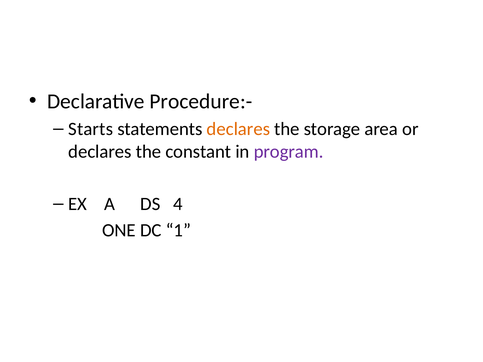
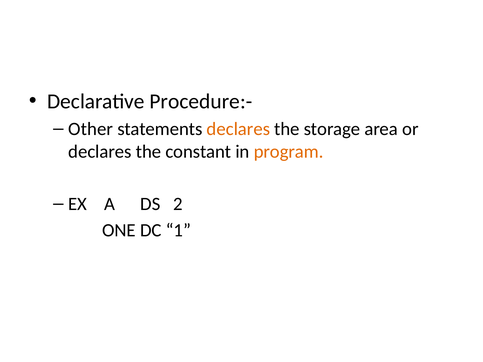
Starts: Starts -> Other (91, 129)
program colour: purple -> orange (289, 152)
4: 4 -> 2 (178, 204)
